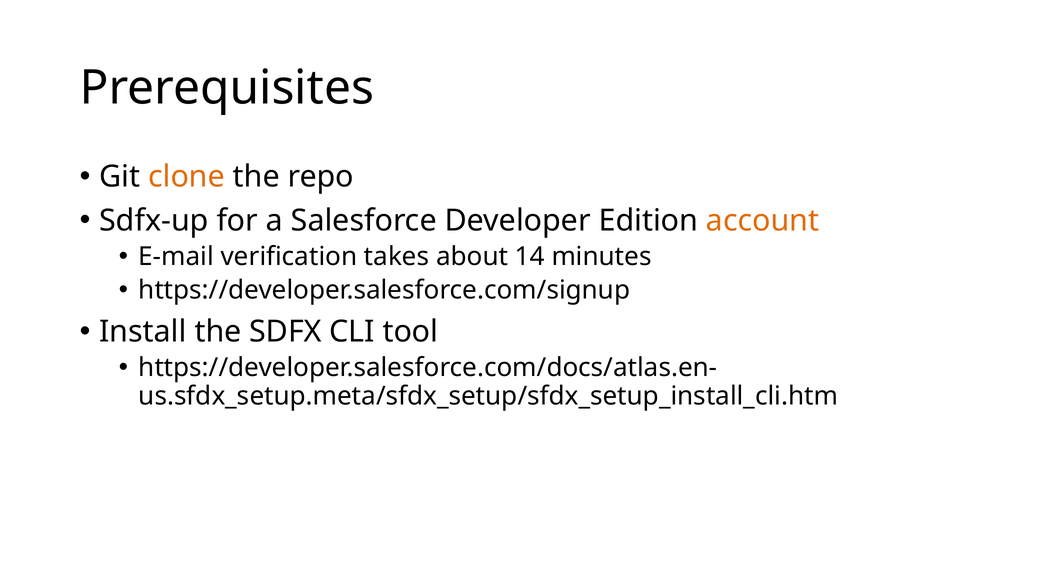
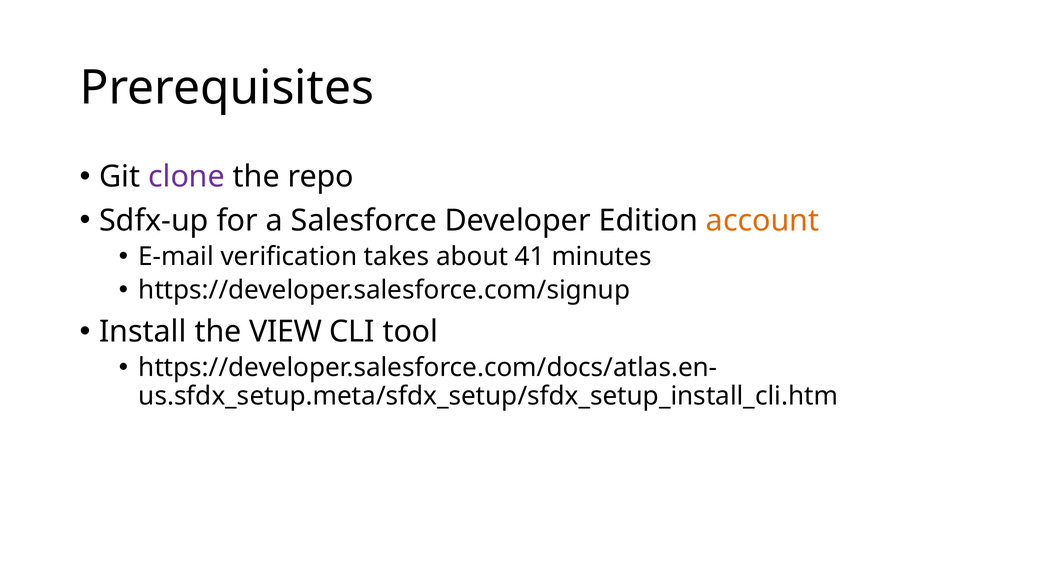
clone colour: orange -> purple (187, 177)
14: 14 -> 41 (530, 257)
SDFX: SDFX -> VIEW (286, 332)
